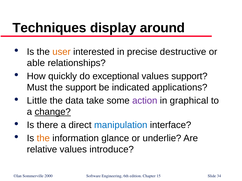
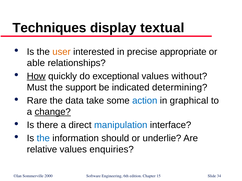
around: around -> textual (162, 28)
destructive: destructive -> appropriate (183, 52)
How underline: none -> present (36, 76)
values support: support -> without (189, 76)
applications: applications -> determining (180, 88)
Little: Little -> Rare (37, 101)
action colour: purple -> blue (145, 101)
the colour: orange -> blue (43, 139)
glance: glance -> should (115, 139)
introduce: introduce -> enquiries (112, 150)
